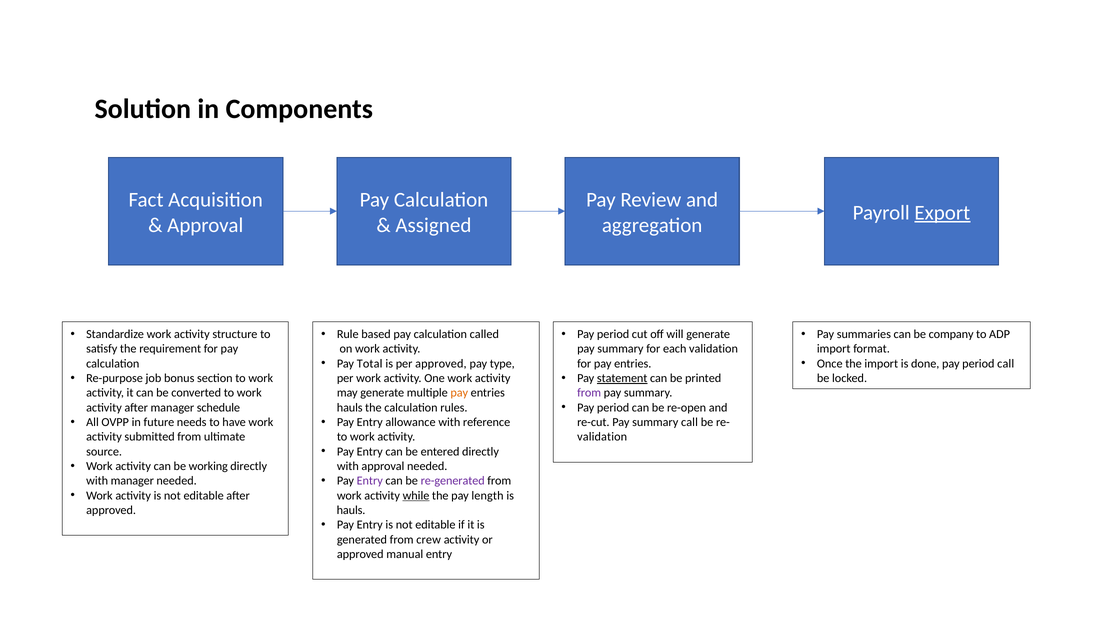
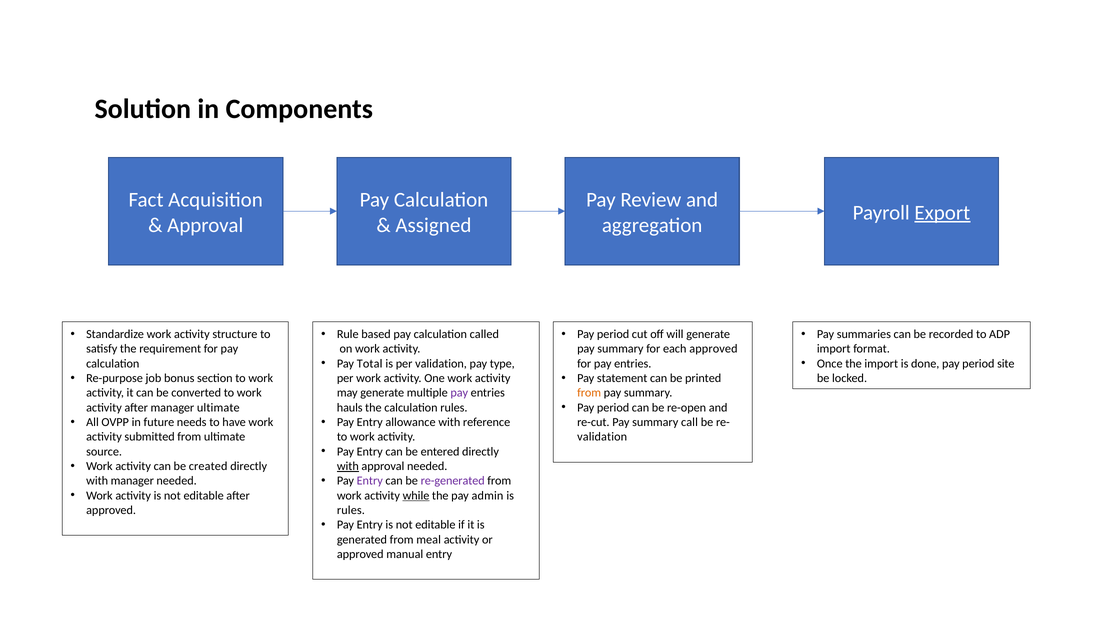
company: company -> recorded (951, 335)
each validation: validation -> approved (713, 349)
per approved: approved -> validation (441, 364)
period call: call -> site (1006, 364)
statement underline: present -> none (622, 379)
pay colour: orange -> purple (459, 393)
from colour: purple -> orange (589, 393)
manager schedule: schedule -> ultimate (218, 408)
working: working -> created (208, 467)
with underline: none -> present (348, 467)
length: length -> admin (487, 496)
hauls: hauls -> rules (351, 511)
crew: crew -> meal (429, 540)
